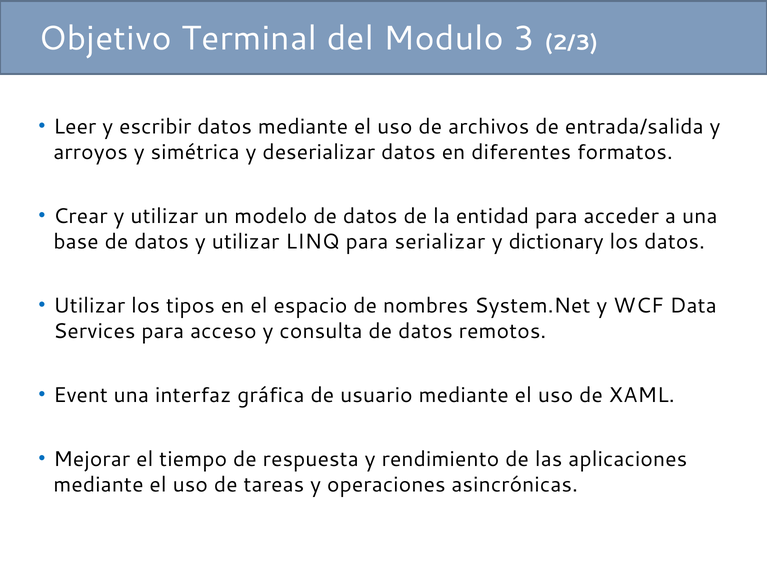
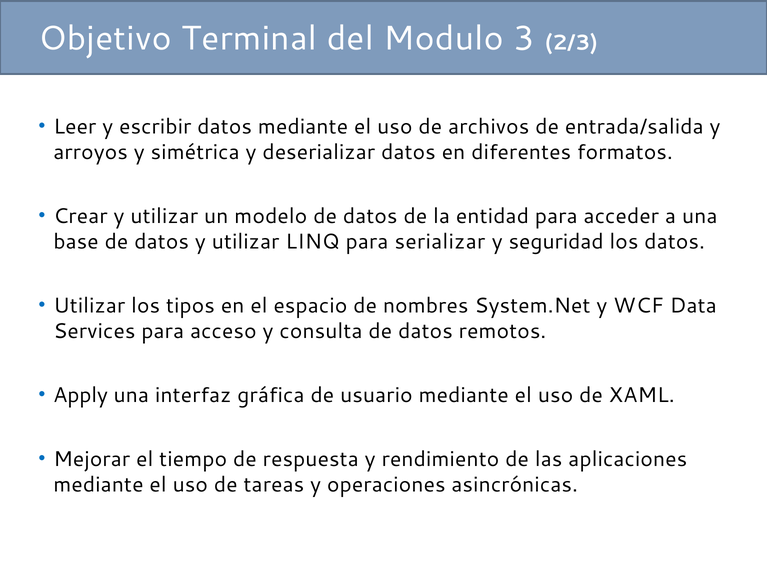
dictionary: dictionary -> seguridad (556, 242)
Event: Event -> Apply (81, 395)
